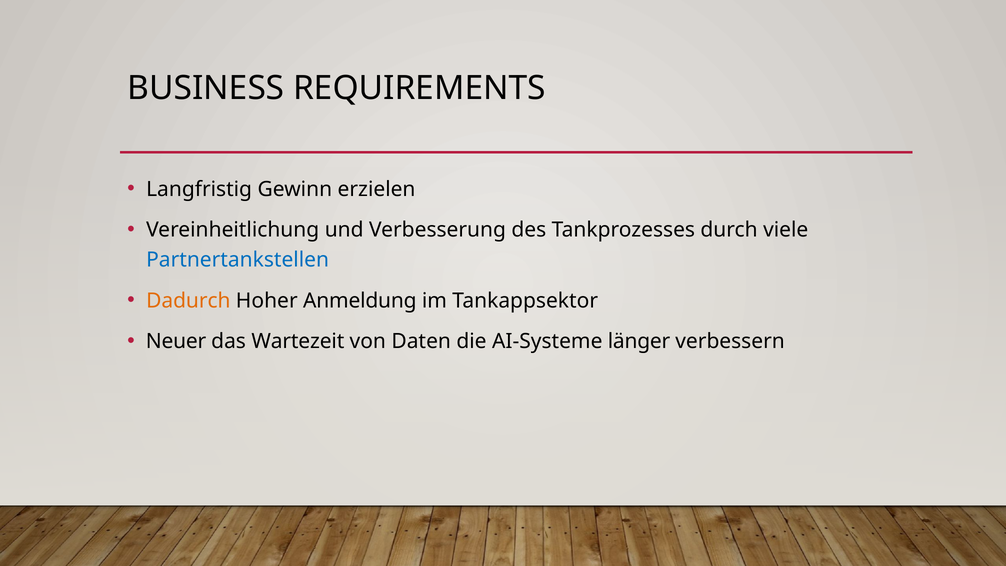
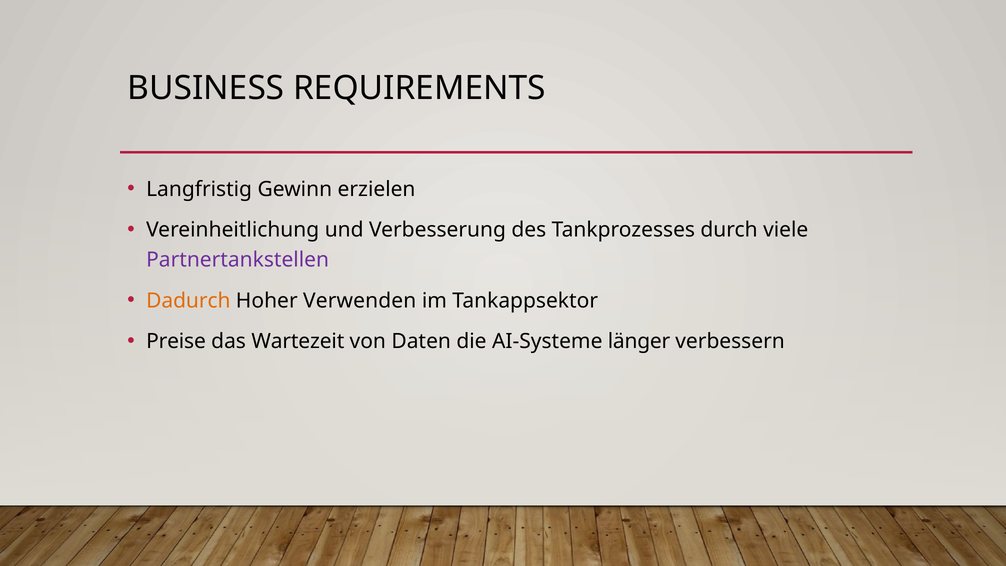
Partnertankstellen colour: blue -> purple (238, 260)
Anmeldung: Anmeldung -> Verwenden (360, 301)
Neuer: Neuer -> Preise (176, 341)
